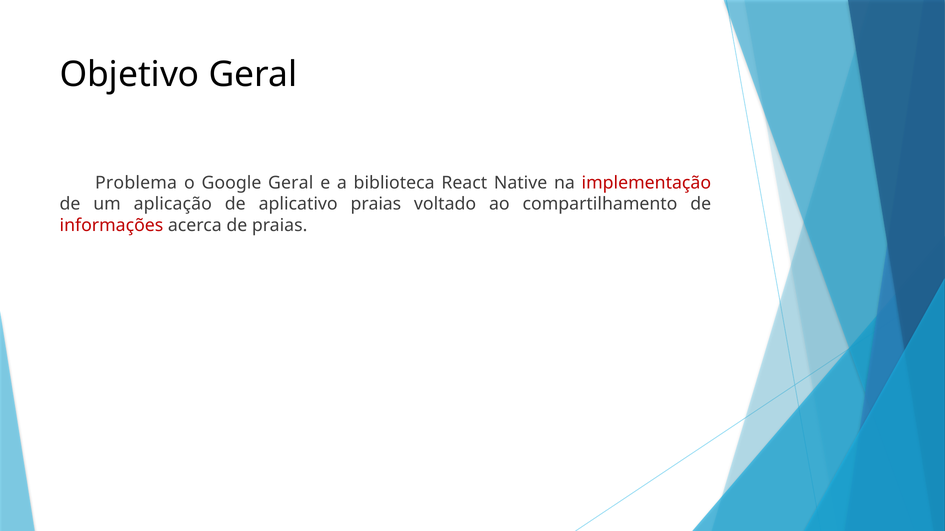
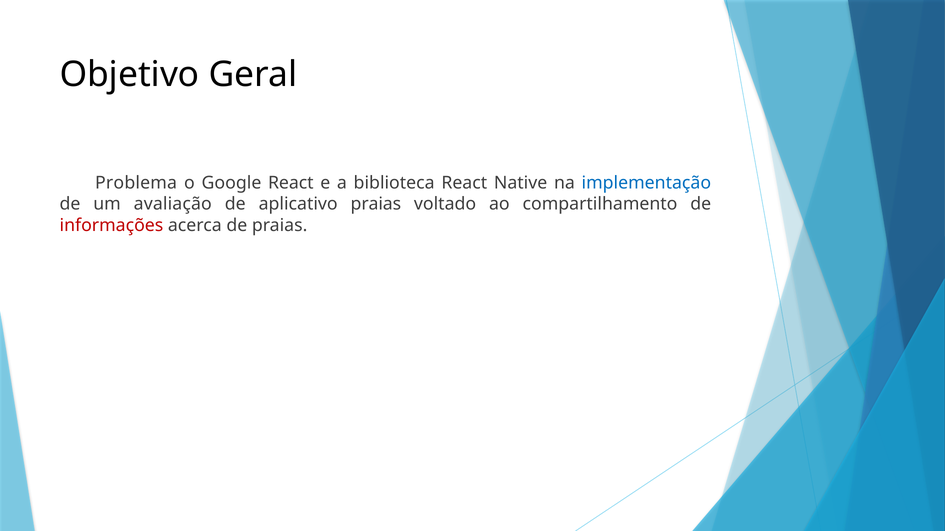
Google Geral: Geral -> React (291, 183)
implementação colour: red -> blue (646, 183)
aplicação: aplicação -> avaliação (173, 204)
